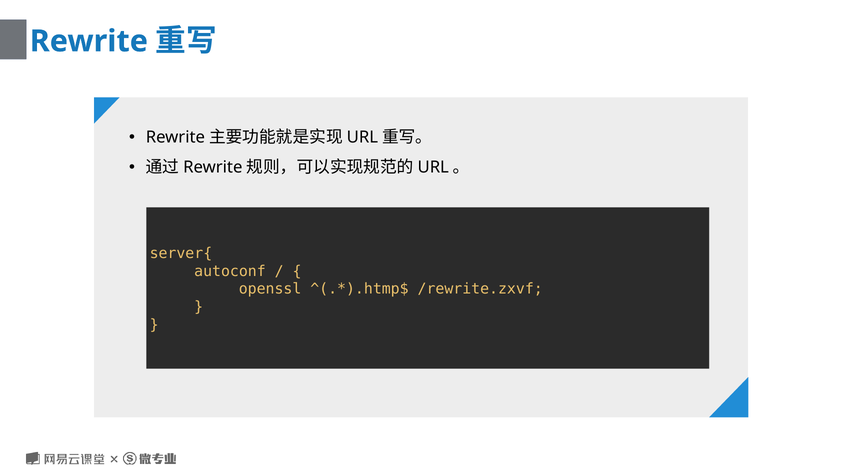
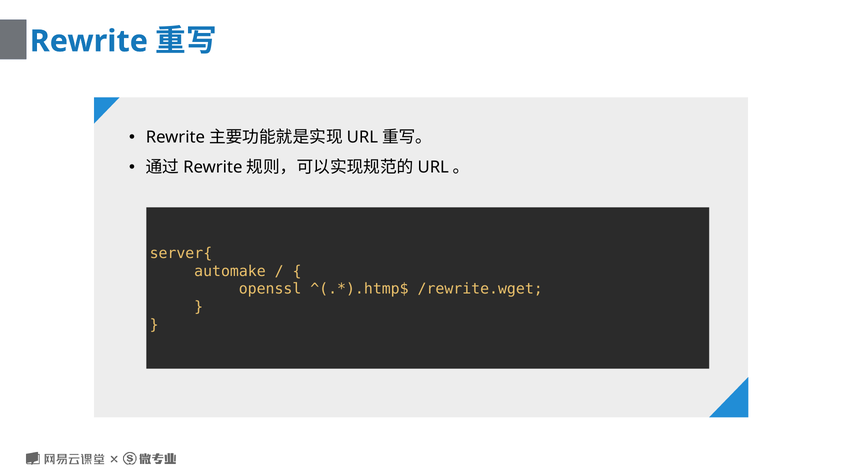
autoconf: autoconf -> automake (230, 271)
/rewrite.zxvf: /rewrite.zxvf -> /rewrite.wget (480, 289)
